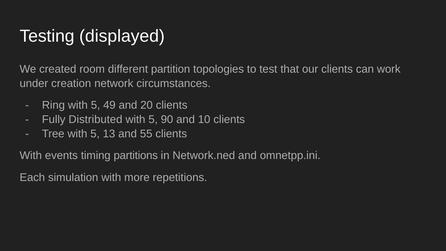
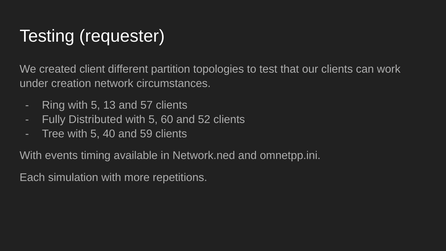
displayed: displayed -> requester (122, 36)
room: room -> client (92, 69)
49: 49 -> 13 (109, 105)
20: 20 -> 57 (147, 105)
90: 90 -> 60 (167, 119)
10: 10 -> 52 (204, 119)
13: 13 -> 40 (109, 134)
55: 55 -> 59 (146, 134)
partitions: partitions -> available (136, 156)
